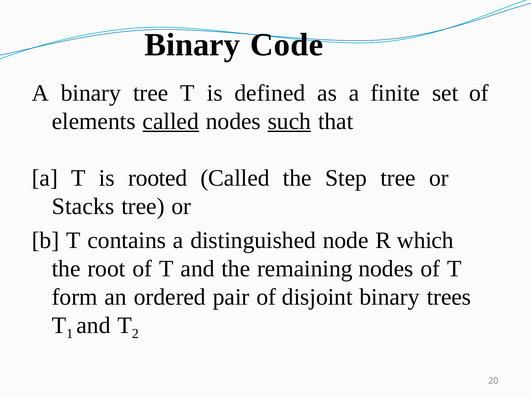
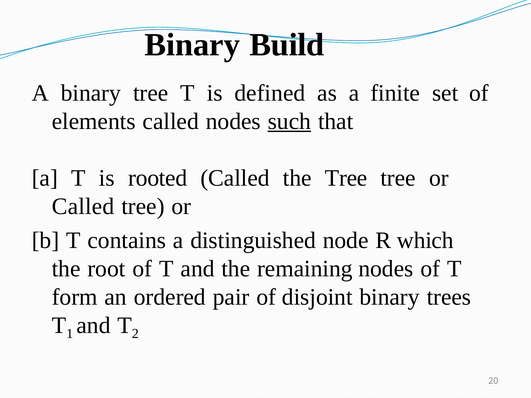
Code: Code -> Build (287, 45)
called underline: present -> none (171, 121)
the Step: Step -> Tree (346, 178)
Stacks: Stacks -> Called (83, 207)
